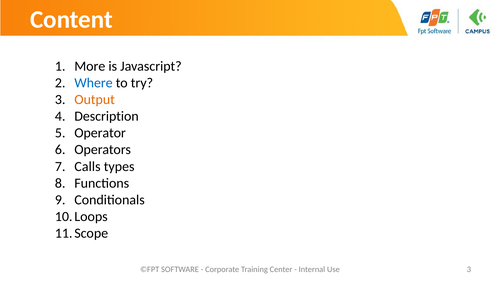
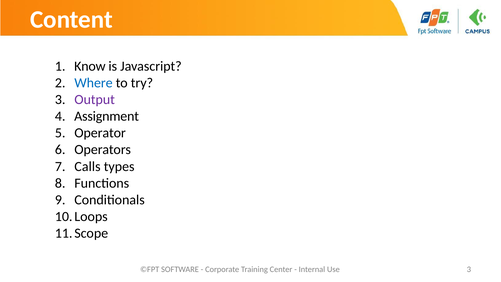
More: More -> Know (90, 66)
Output colour: orange -> purple (95, 99)
Description: Description -> Assignment (107, 116)
